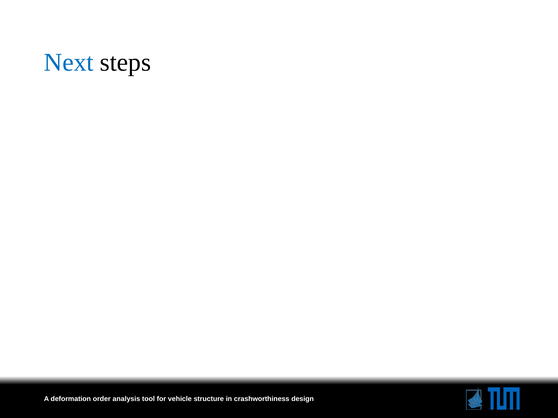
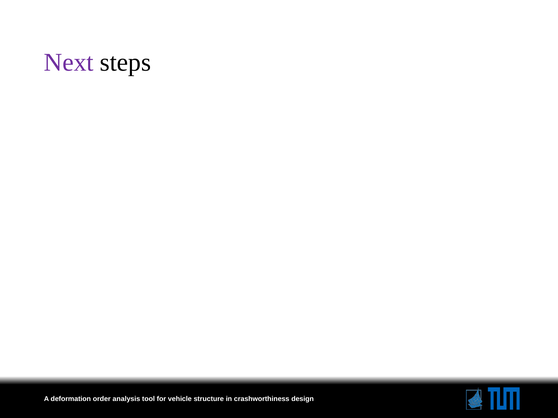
Next colour: blue -> purple (69, 63)
